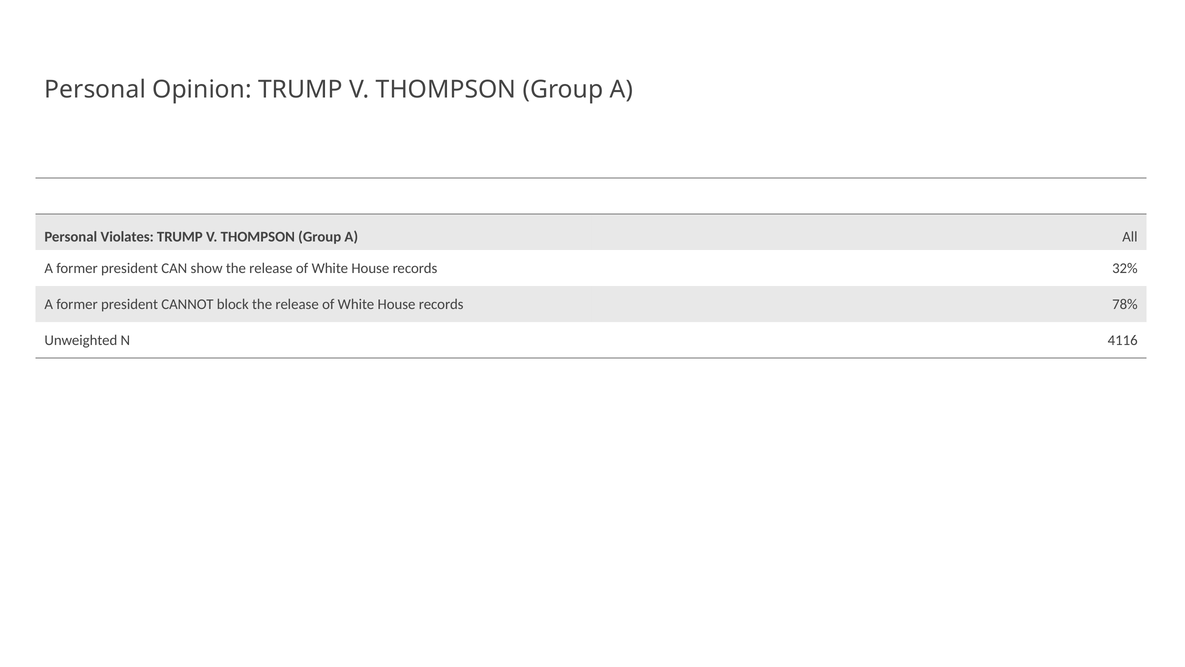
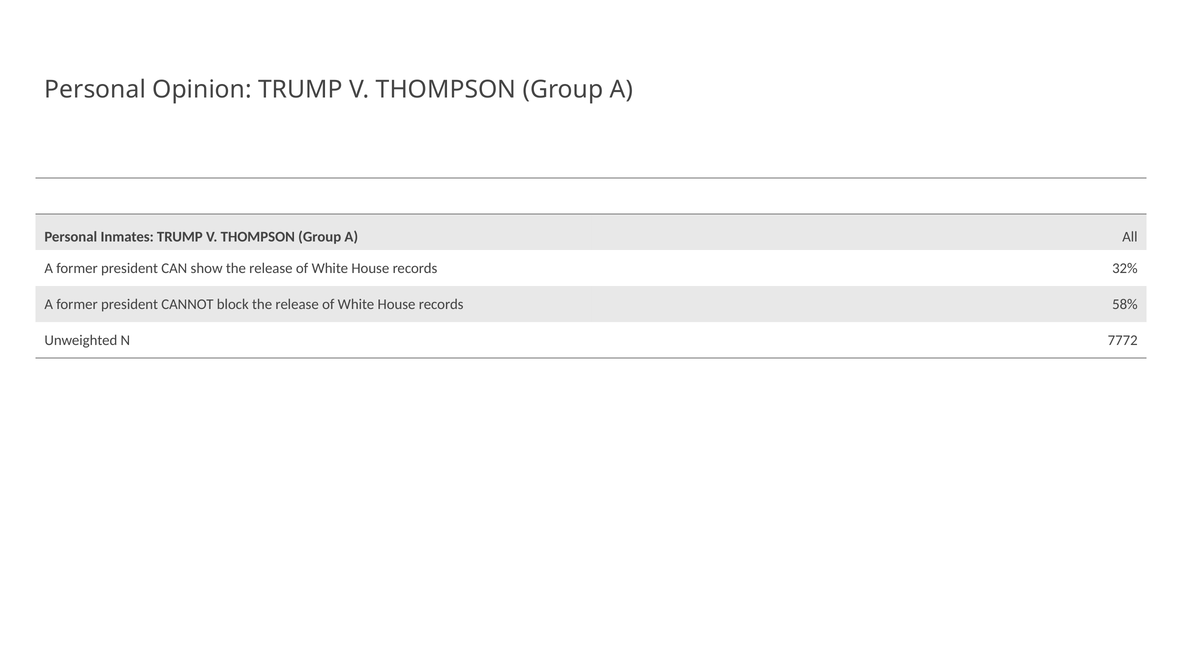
Violates: Violates -> Inmates (127, 237)
78%: 78% -> 58% (1125, 304)
4116: 4116 -> 7772 (1123, 340)
